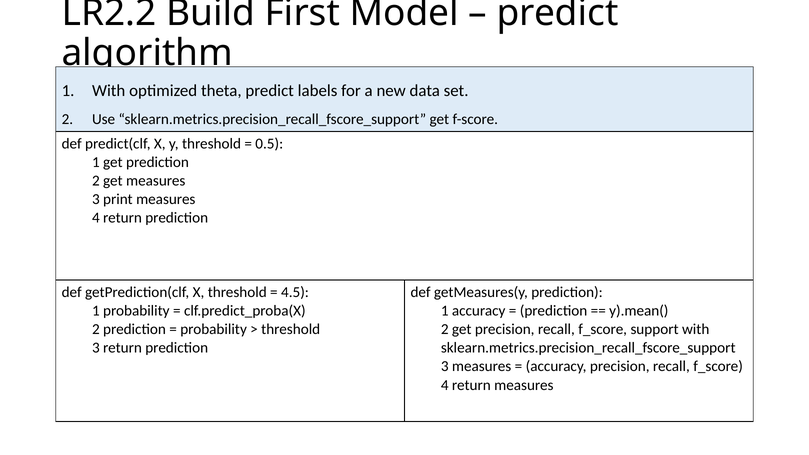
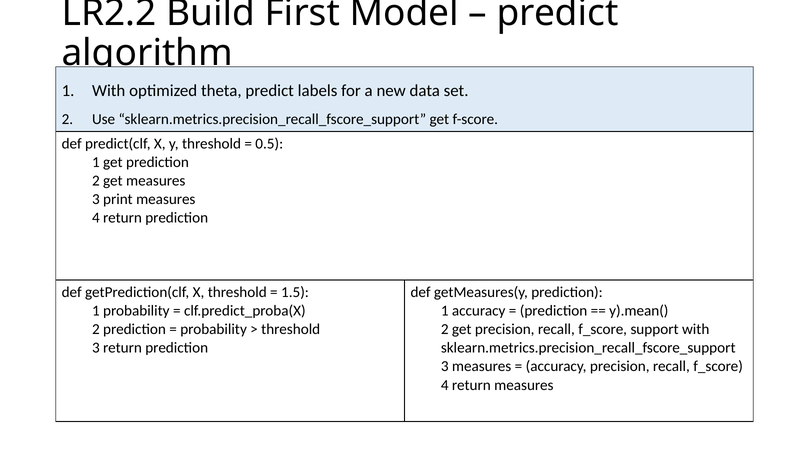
4.5: 4.5 -> 1.5 (295, 292)
